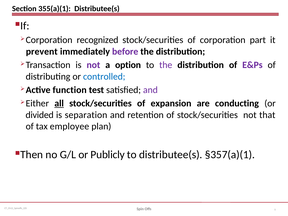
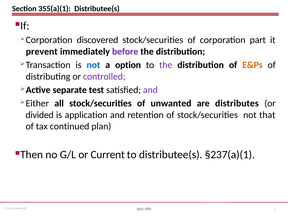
recognized: recognized -> discovered (98, 40)
not colour: purple -> blue (93, 65)
E&Ps colour: purple -> orange (252, 65)
controlled colour: blue -> purple (104, 76)
function: function -> separate (70, 90)
all underline: present -> none (59, 103)
expansion: expansion -> unwanted (171, 103)
conducting: conducting -> distributes (237, 103)
separation: separation -> application (86, 115)
employee: employee -> continued (70, 126)
Publicly: Publicly -> Current (108, 155)
§357(a)(1: §357(a)(1 -> §237(a)(1 (230, 155)
